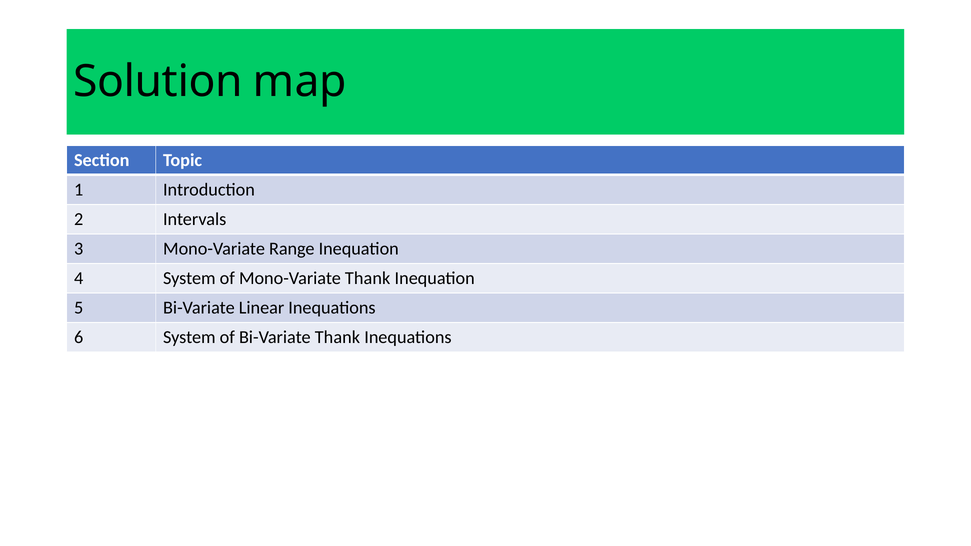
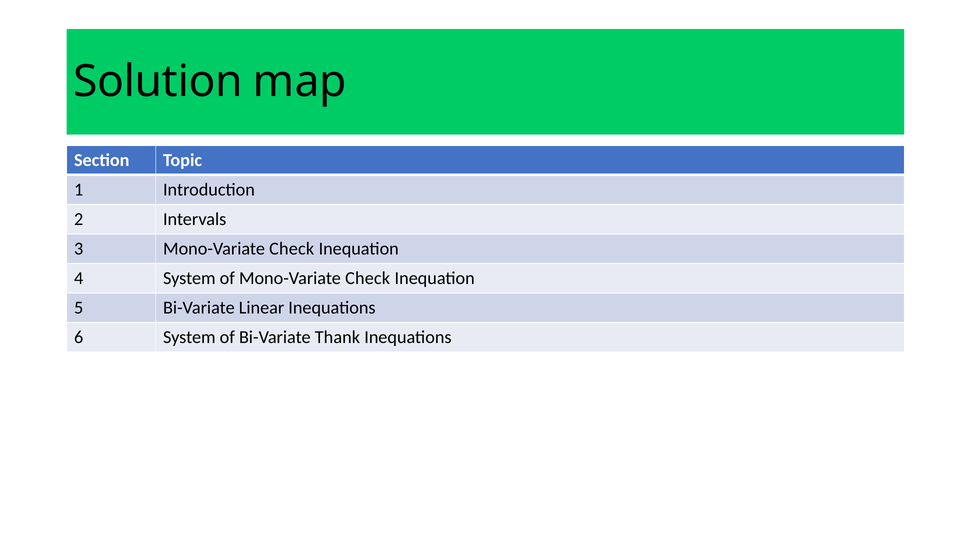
3 Mono-Variate Range: Range -> Check (292, 249)
of Mono-Variate Thank: Thank -> Check (368, 278)
